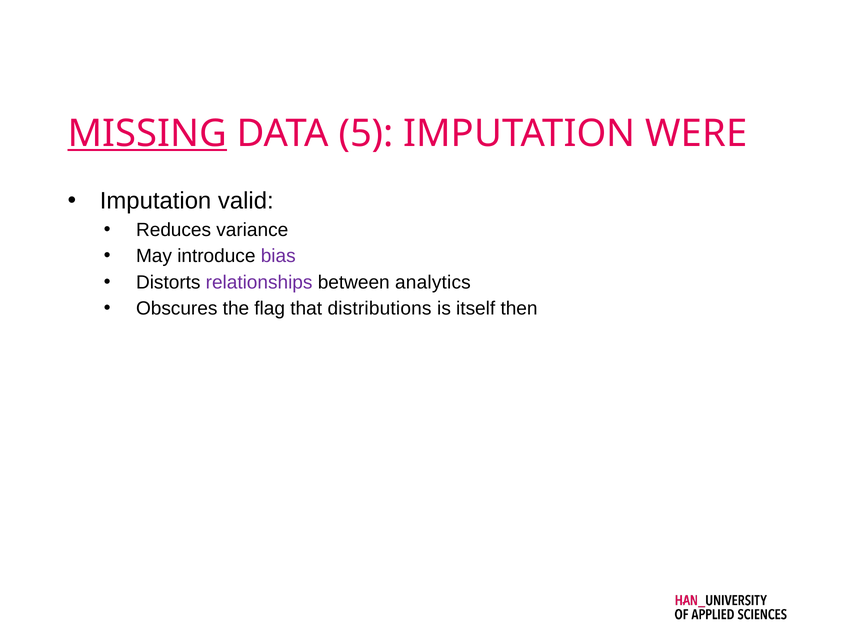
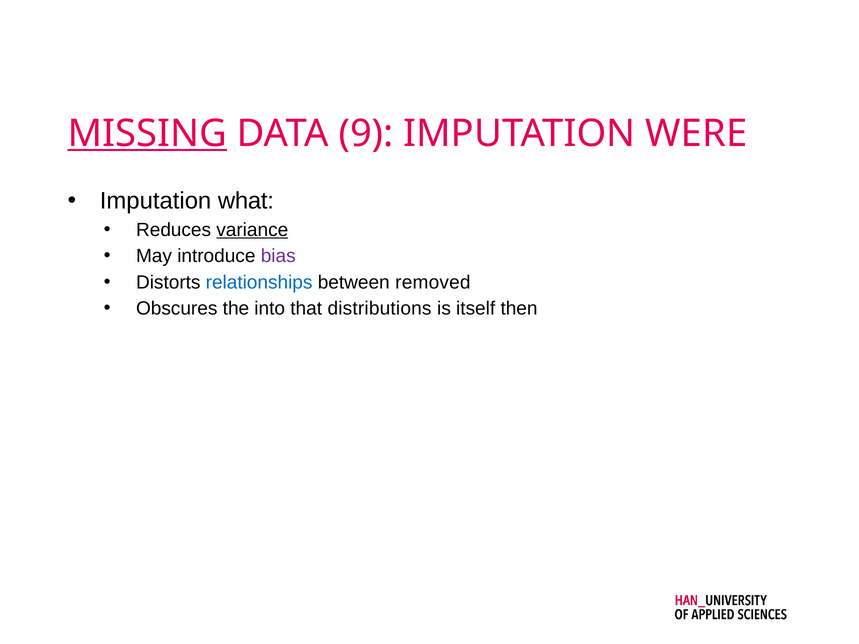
5: 5 -> 9 (366, 134)
valid: valid -> what (246, 201)
variance underline: none -> present (252, 230)
relationships colour: purple -> blue (259, 282)
analytics: analytics -> removed (433, 282)
flag: flag -> into (270, 309)
